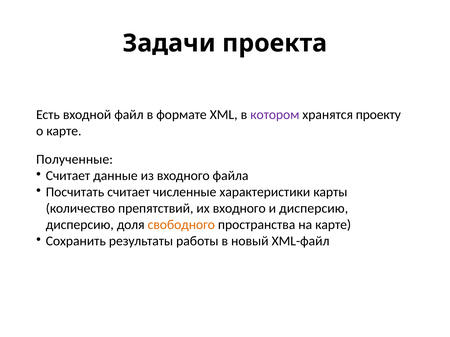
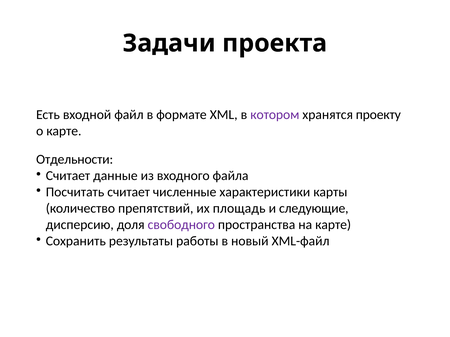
Полученные: Полученные -> Отдельности (75, 160)
их входного: входного -> площадь (239, 209)
и дисперсию: дисперсию -> следующие (314, 209)
свободного colour: orange -> purple (181, 225)
